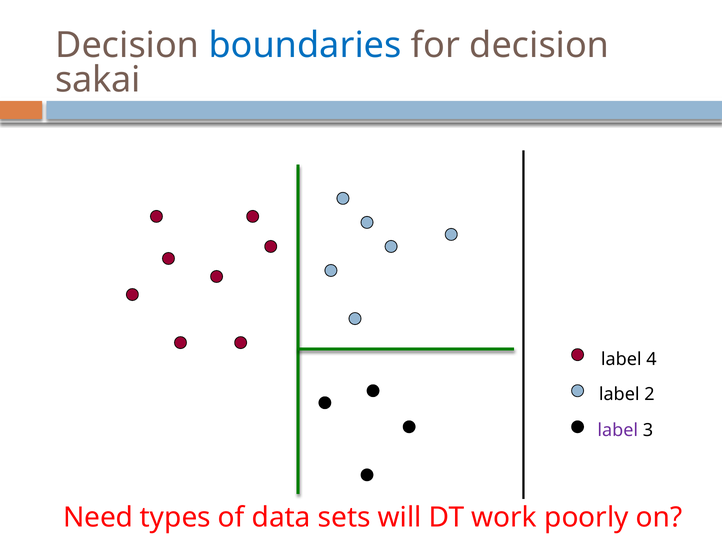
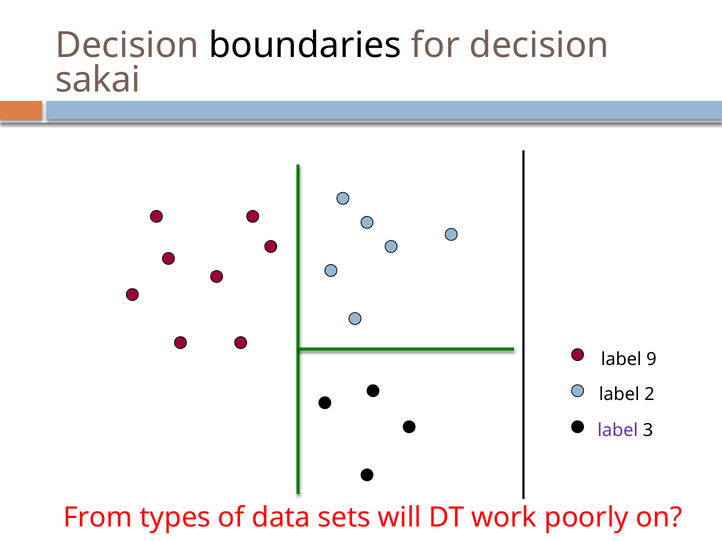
boundaries colour: blue -> black (305, 45)
4: 4 -> 9 (651, 360)
Need: Need -> From (98, 518)
